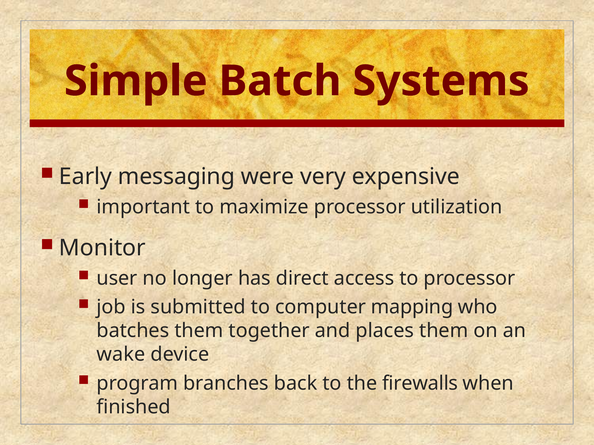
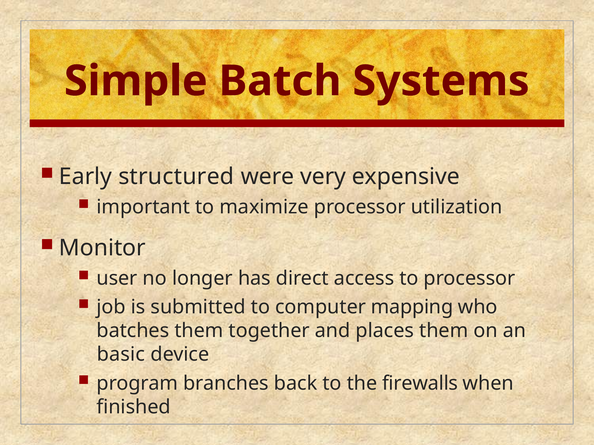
messaging: messaging -> structured (176, 177)
wake: wake -> basic (121, 355)
